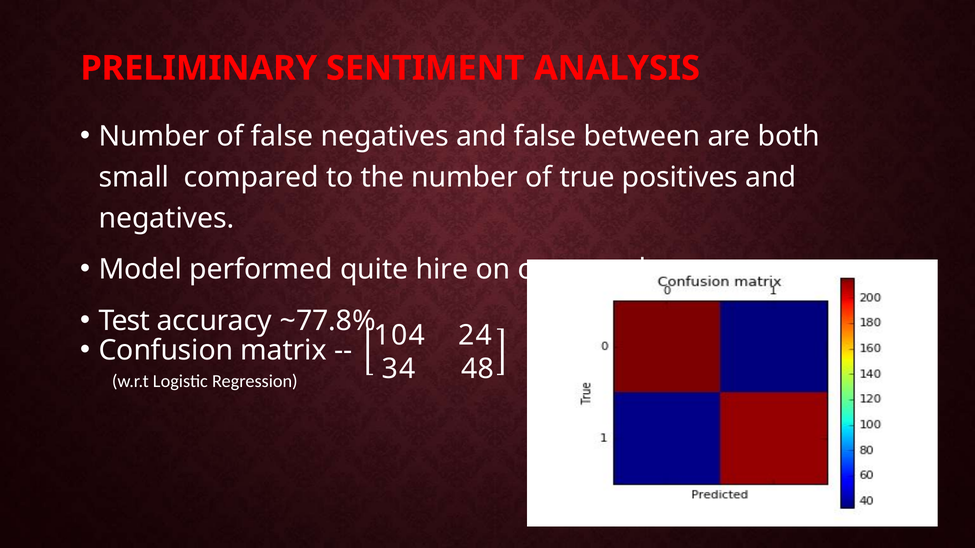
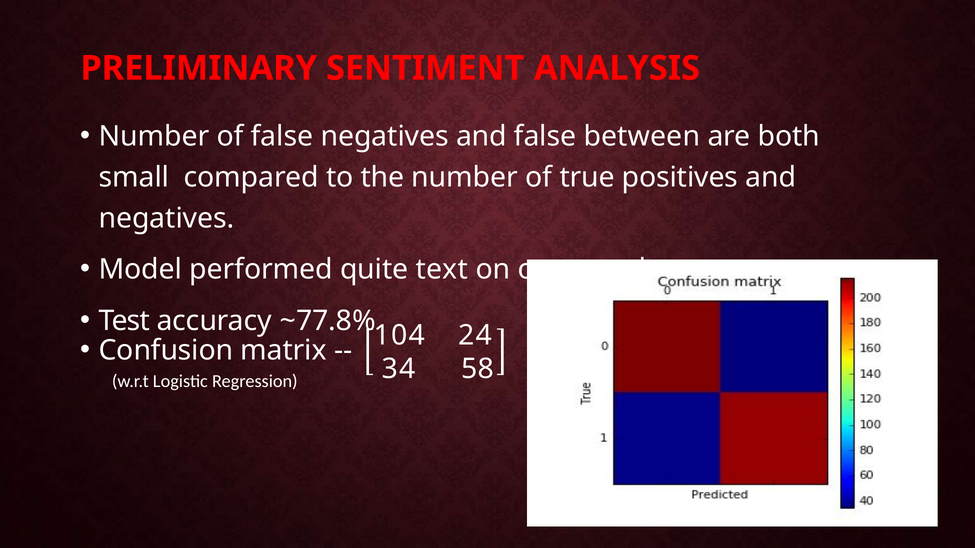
hire: hire -> text (442, 270)
48: 48 -> 58 (477, 369)
